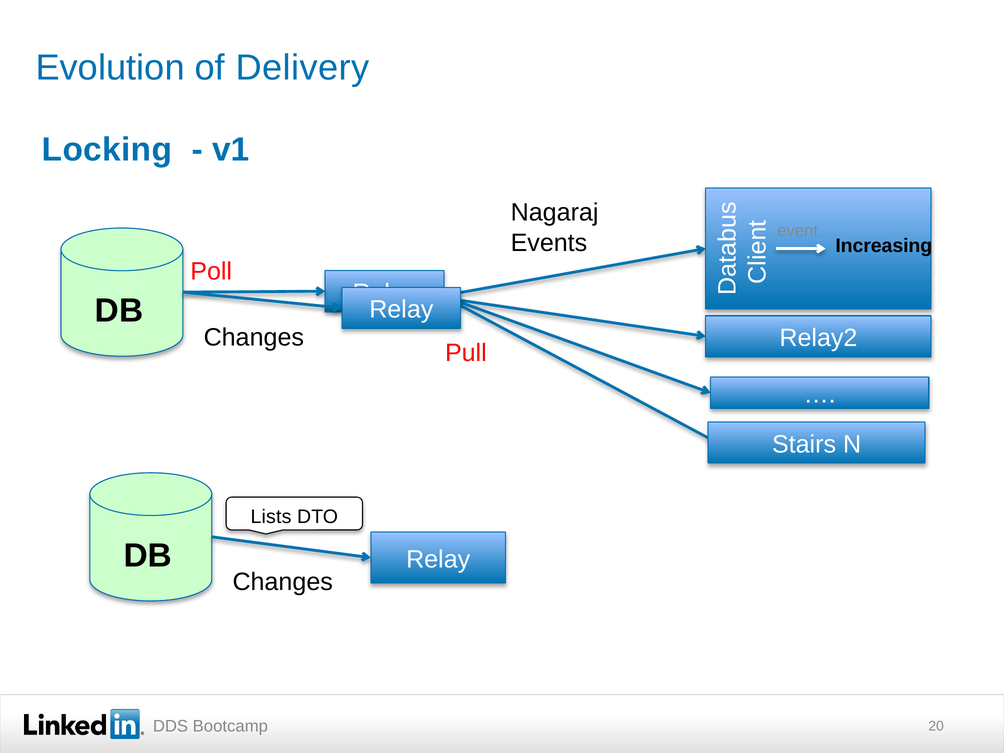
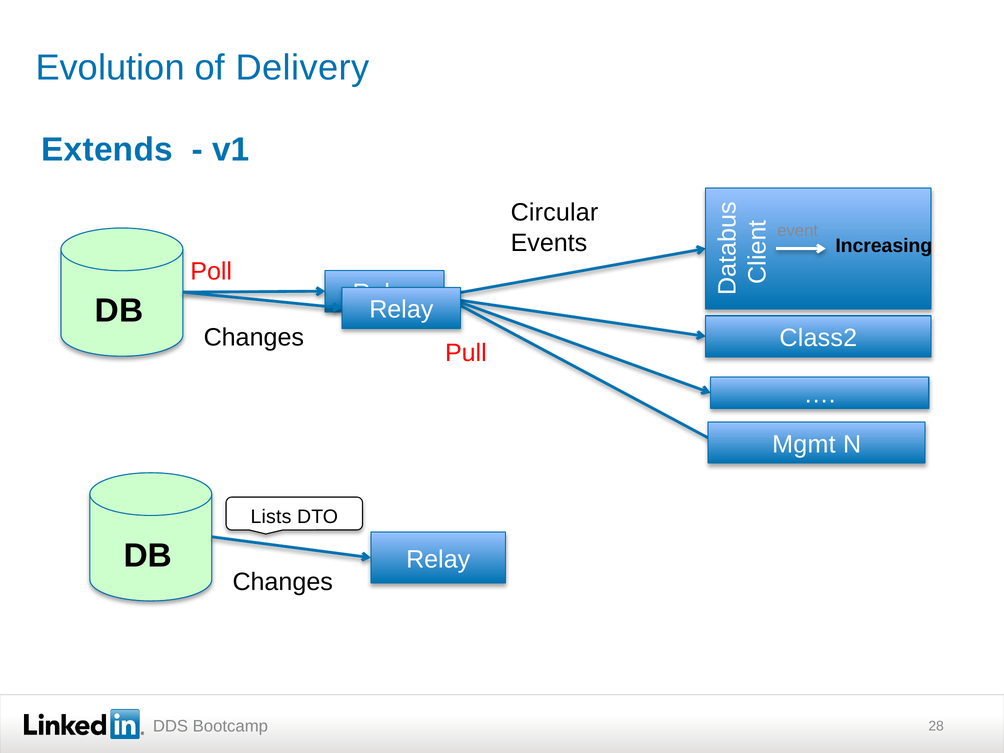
Locking: Locking -> Extends (107, 150)
Nagaraj: Nagaraj -> Circular (554, 213)
Relay2: Relay2 -> Class2 (818, 338)
Stairs: Stairs -> Mgmt (804, 444)
20: 20 -> 28 (936, 726)
